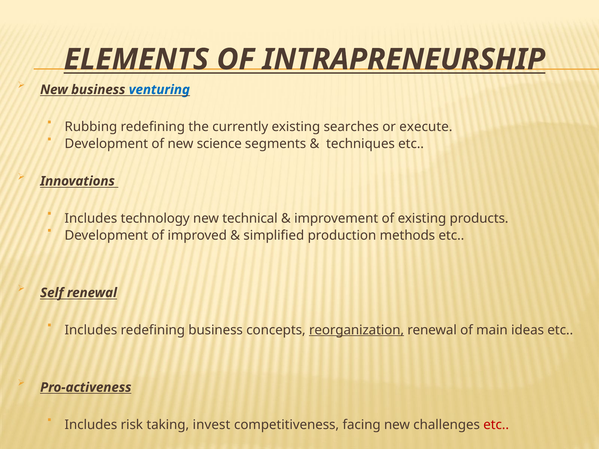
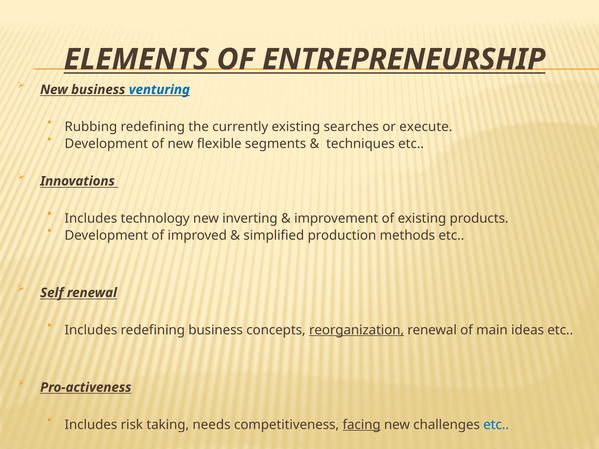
INTRAPRENEURSHIP: INTRAPRENEURSHIP -> ENTREPRENEURSHIP (404, 59)
science: science -> flexible (219, 144)
technical: technical -> inverting (250, 218)
invest: invest -> needs (212, 425)
facing underline: none -> present (362, 425)
etc colour: red -> blue (496, 425)
